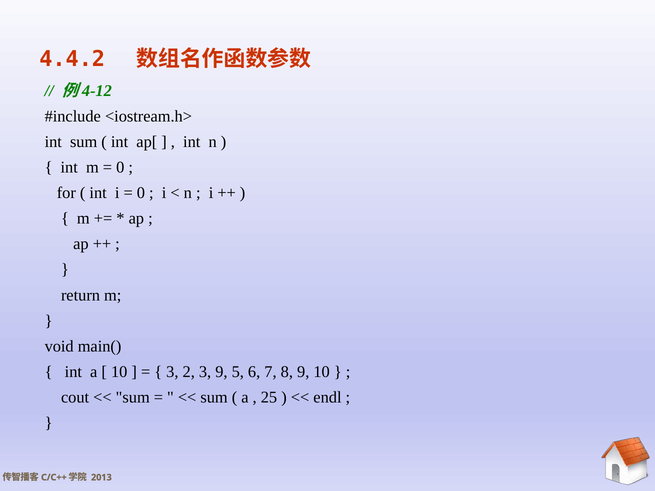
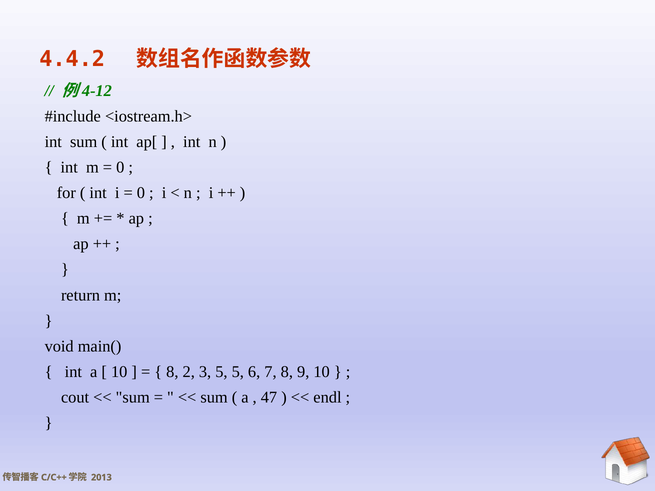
3: 3 -> 8 (172, 372)
3 9: 9 -> 5 (221, 372)
25: 25 -> 47 (269, 397)
